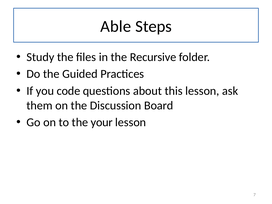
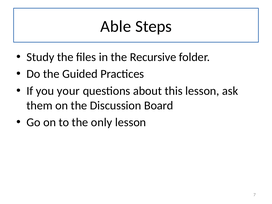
code: code -> your (68, 91)
your: your -> only (102, 122)
